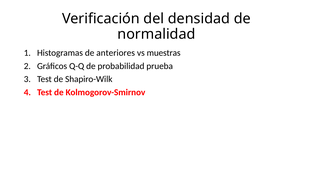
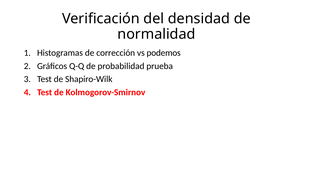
anteriores: anteriores -> corrección (116, 53)
muestras: muestras -> podemos (164, 53)
